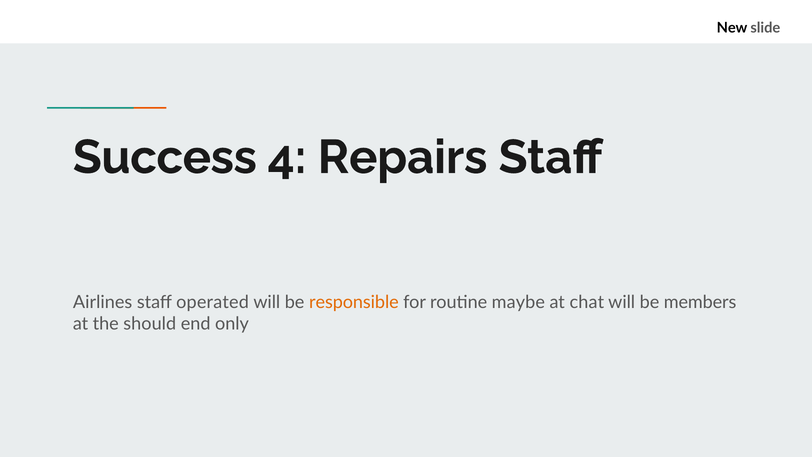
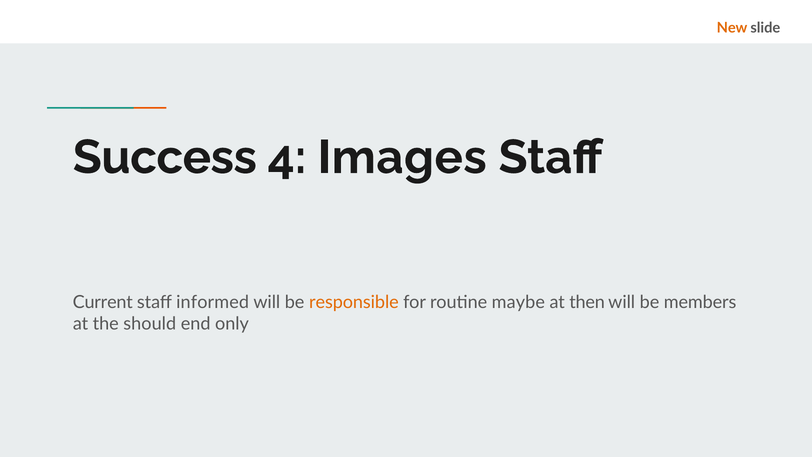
New colour: black -> orange (732, 28)
Repairs: Repairs -> Images (402, 157)
Airlines: Airlines -> Current (103, 302)
operated: operated -> informed (213, 302)
chat: chat -> then (587, 302)
